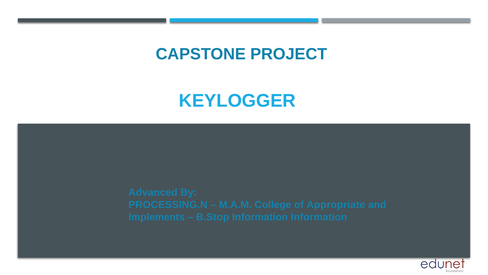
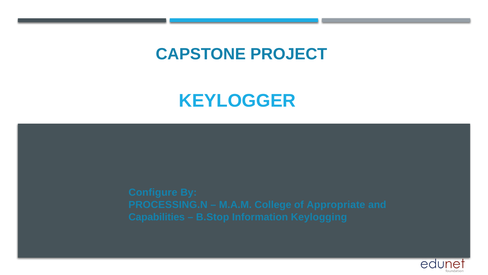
Advanced: Advanced -> Configure (153, 192)
Implements: Implements -> Capabilities (157, 217)
Information Information: Information -> Keylogging (319, 217)
